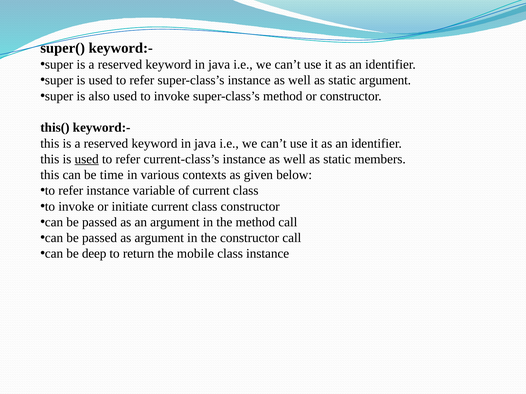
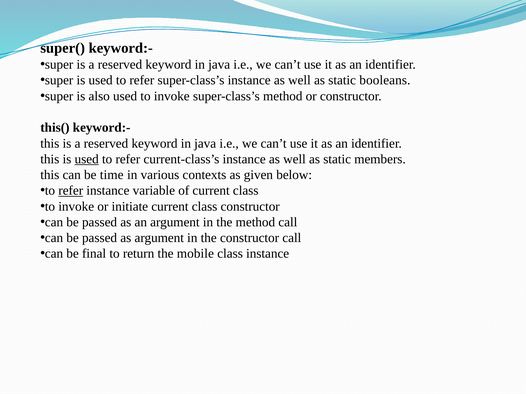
static argument: argument -> booleans (385, 80)
refer underline: none -> present (71, 191)
deep: deep -> final (94, 254)
